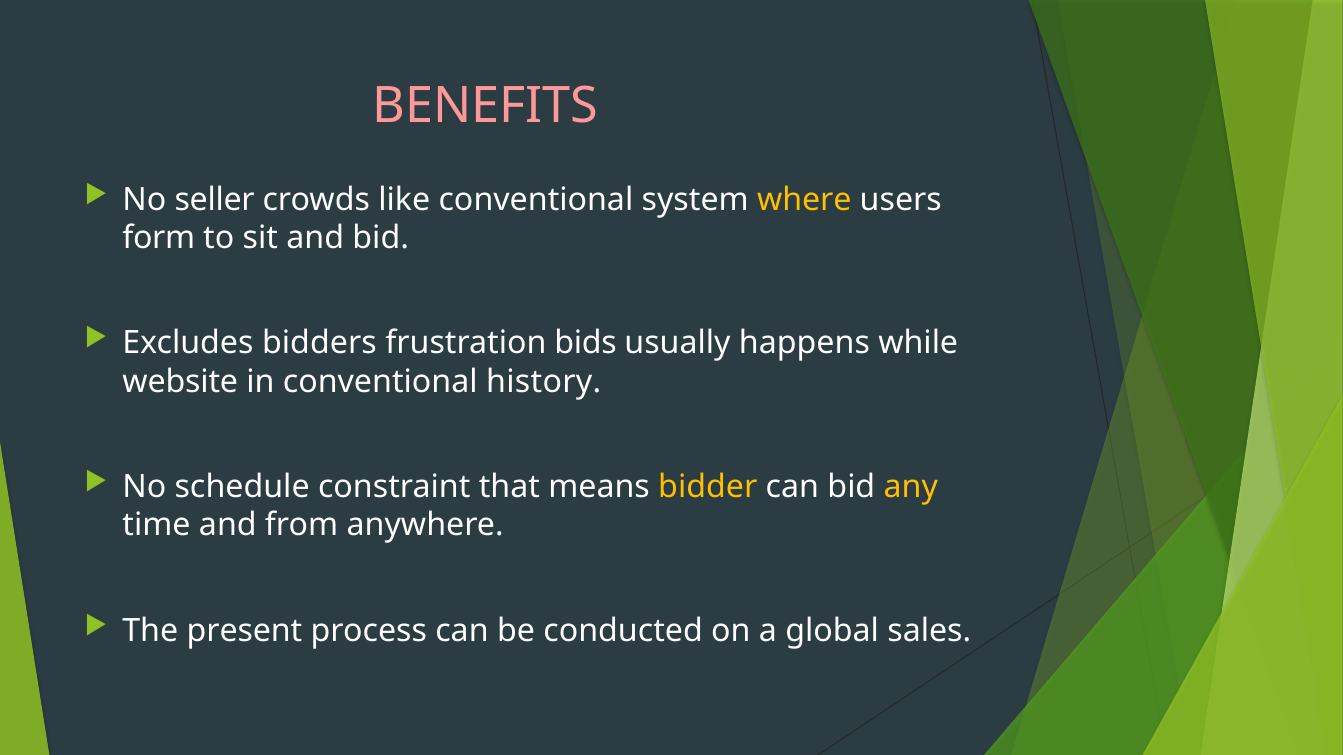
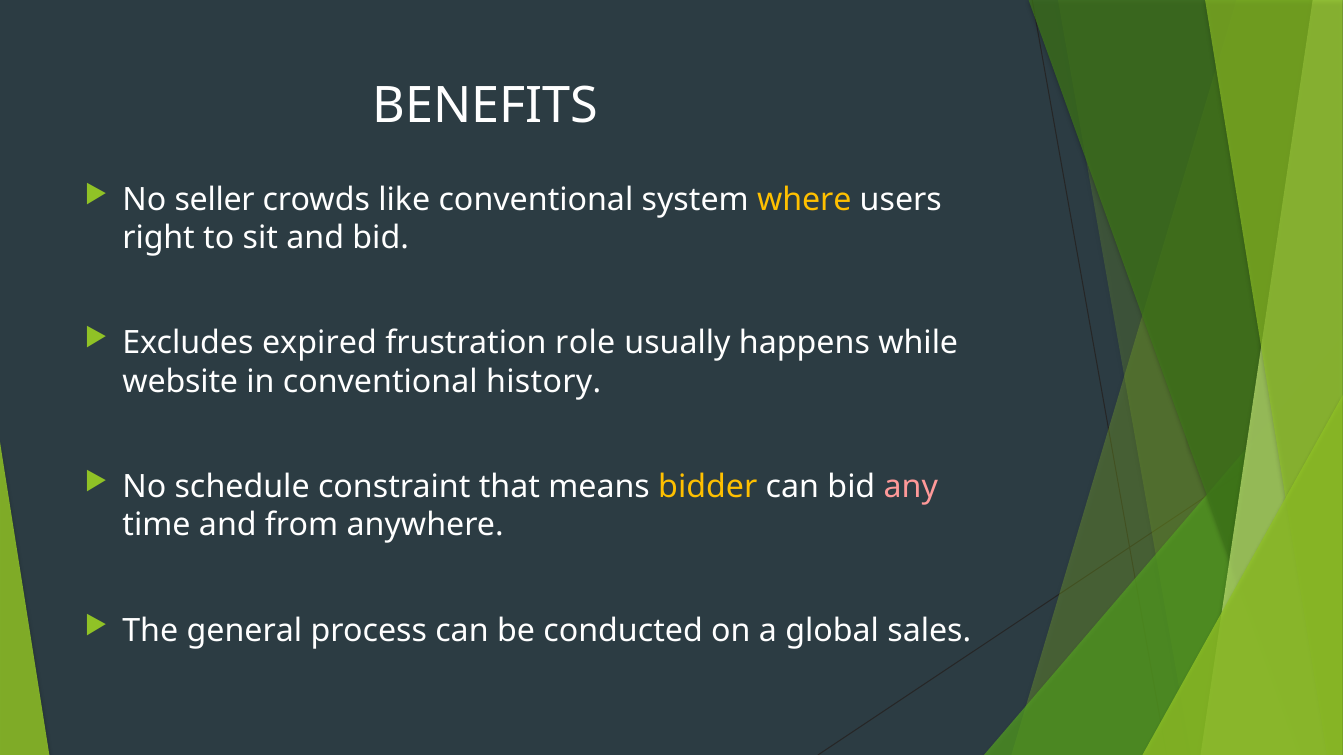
BENEFITS colour: pink -> white (486, 106)
form: form -> right (159, 238)
bidders: bidders -> expired (319, 343)
bids: bids -> role (585, 343)
any colour: yellow -> pink (911, 487)
present: present -> general (244, 631)
